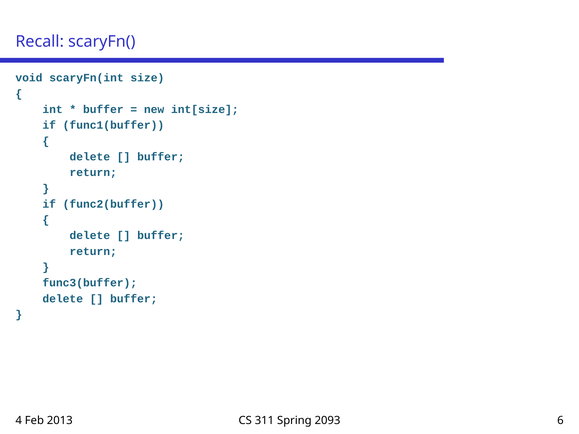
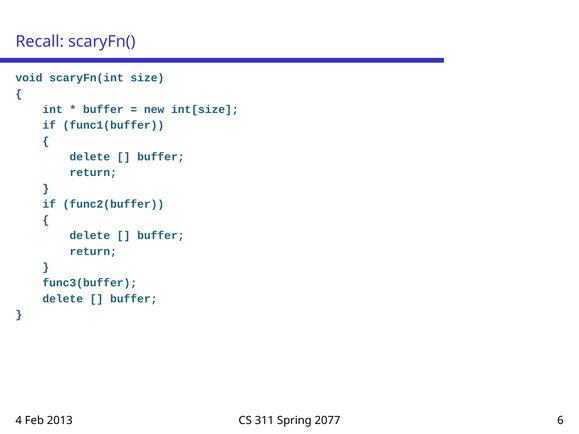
2093: 2093 -> 2077 (327, 421)
